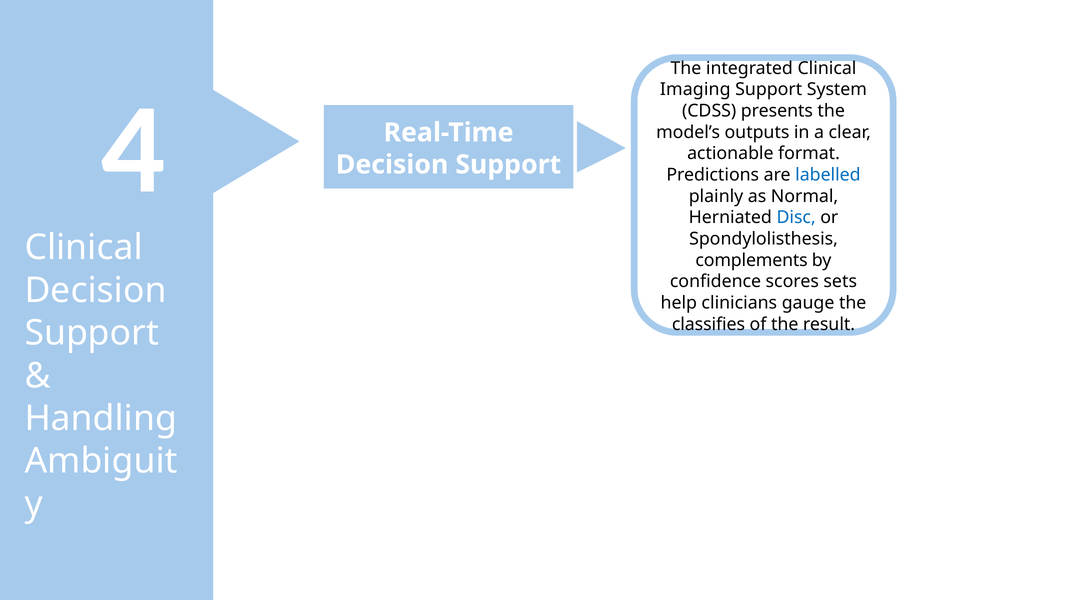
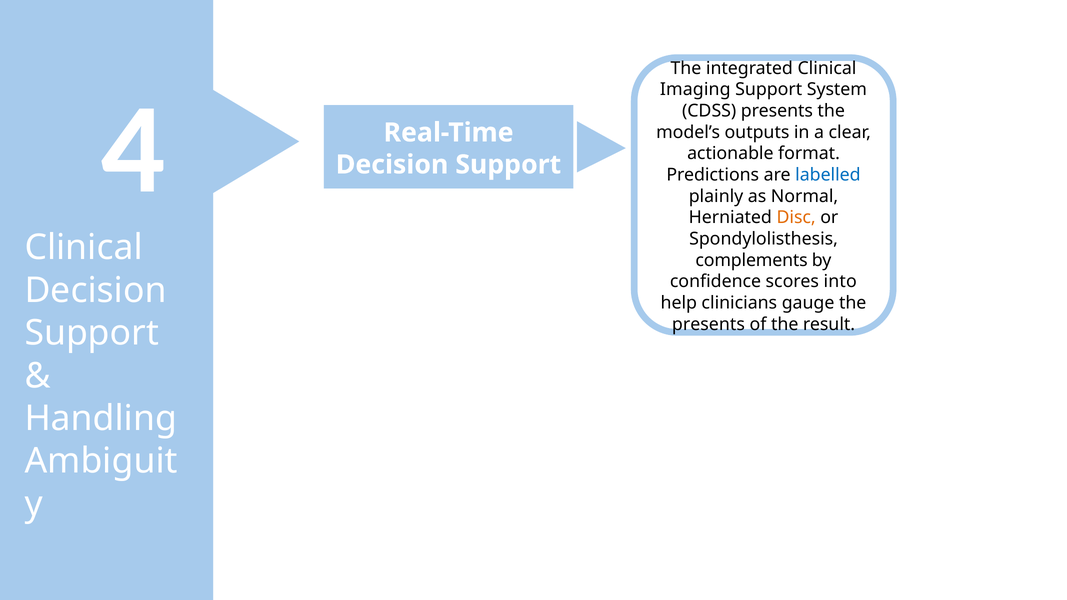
Disc colour: blue -> orange (796, 218)
sets: sets -> into (840, 282)
classifies: classifies -> presents (708, 324)
